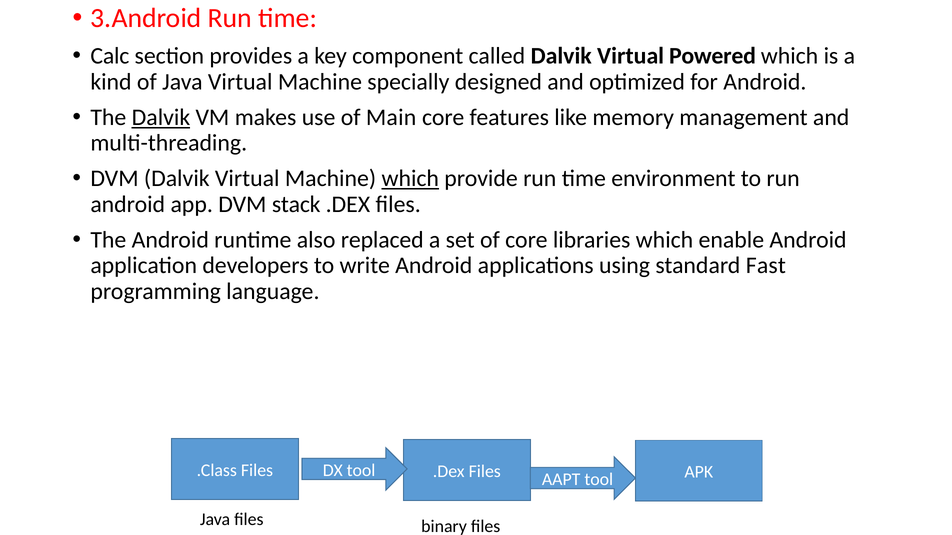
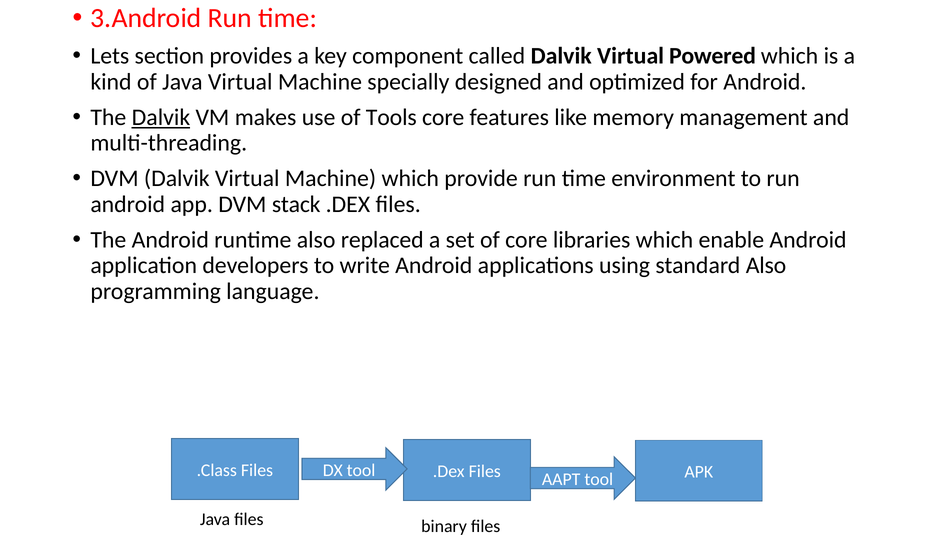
Calc: Calc -> Lets (110, 56)
Main: Main -> Tools (391, 117)
which underline: present -> none (410, 179)
standard Fast: Fast -> Also (766, 266)
